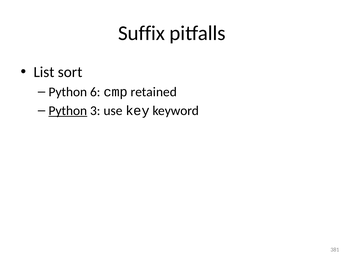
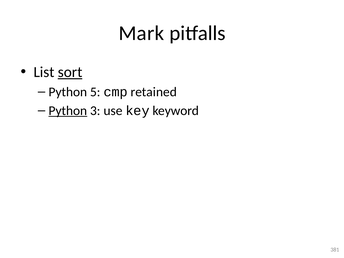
Suffix: Suffix -> Mark (141, 33)
sort underline: none -> present (70, 72)
6: 6 -> 5 (95, 92)
